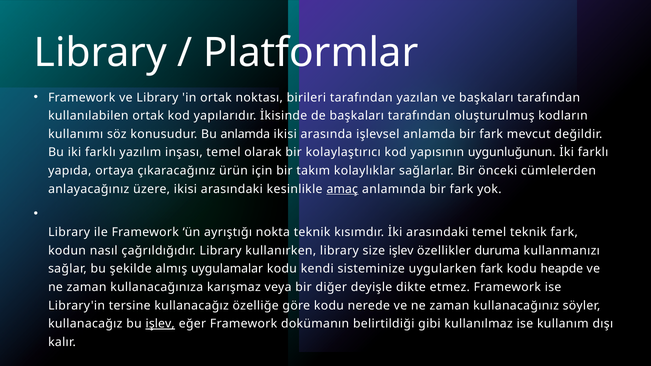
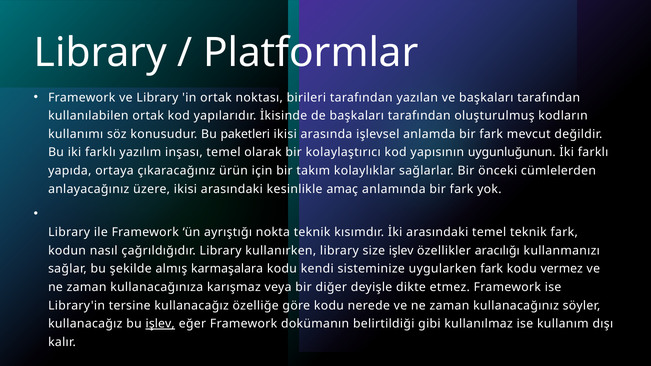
Bu anlamda: anlamda -> paketleri (245, 134)
amaç underline: present -> none (342, 189)
duruma: duruma -> aracılığı (497, 251)
uygulamalar: uygulamalar -> karmaşalara (227, 269)
heapde: heapde -> vermez (562, 269)
